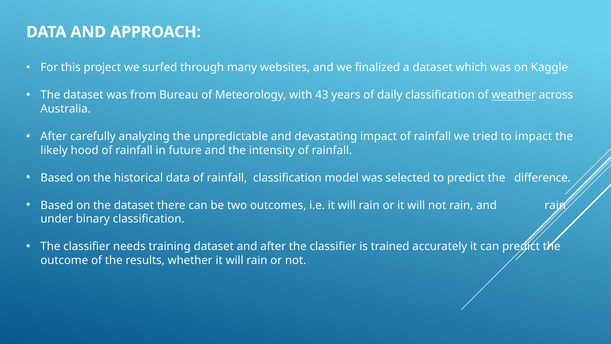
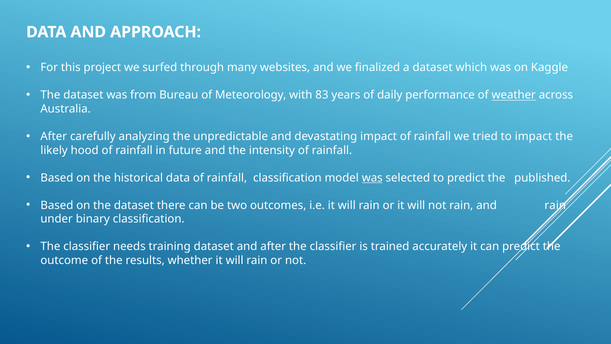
43: 43 -> 83 (322, 95)
daily classification: classification -> performance (440, 95)
was underline: none -> present (372, 178)
difference: difference -> published (542, 178)
